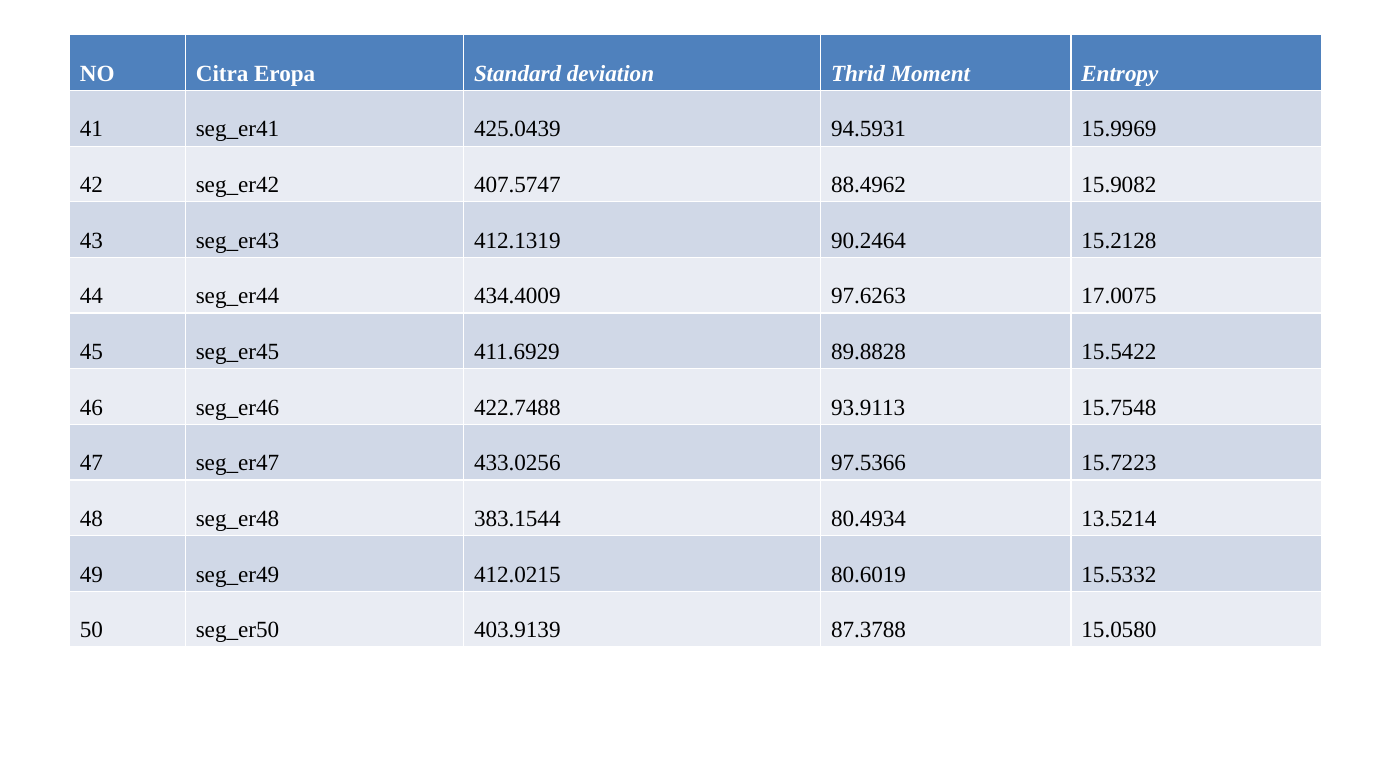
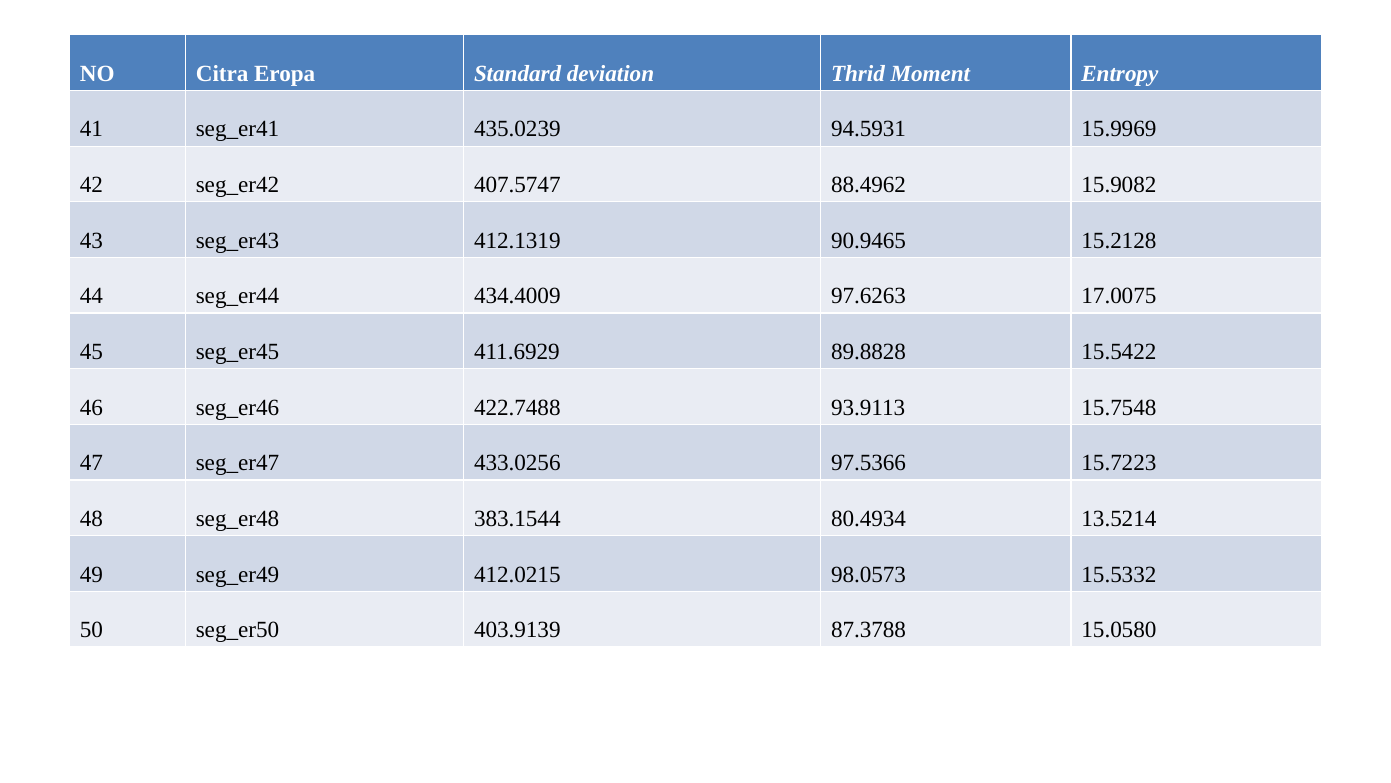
425.0439: 425.0439 -> 435.0239 (517, 129)
90.2464: 90.2464 -> 90.9465 (869, 240)
80.6019: 80.6019 -> 98.0573 (869, 574)
